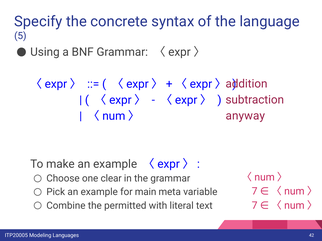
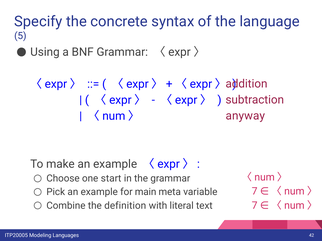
clear: clear -> start (111, 179)
permitted: permitted -> definition (125, 206)
